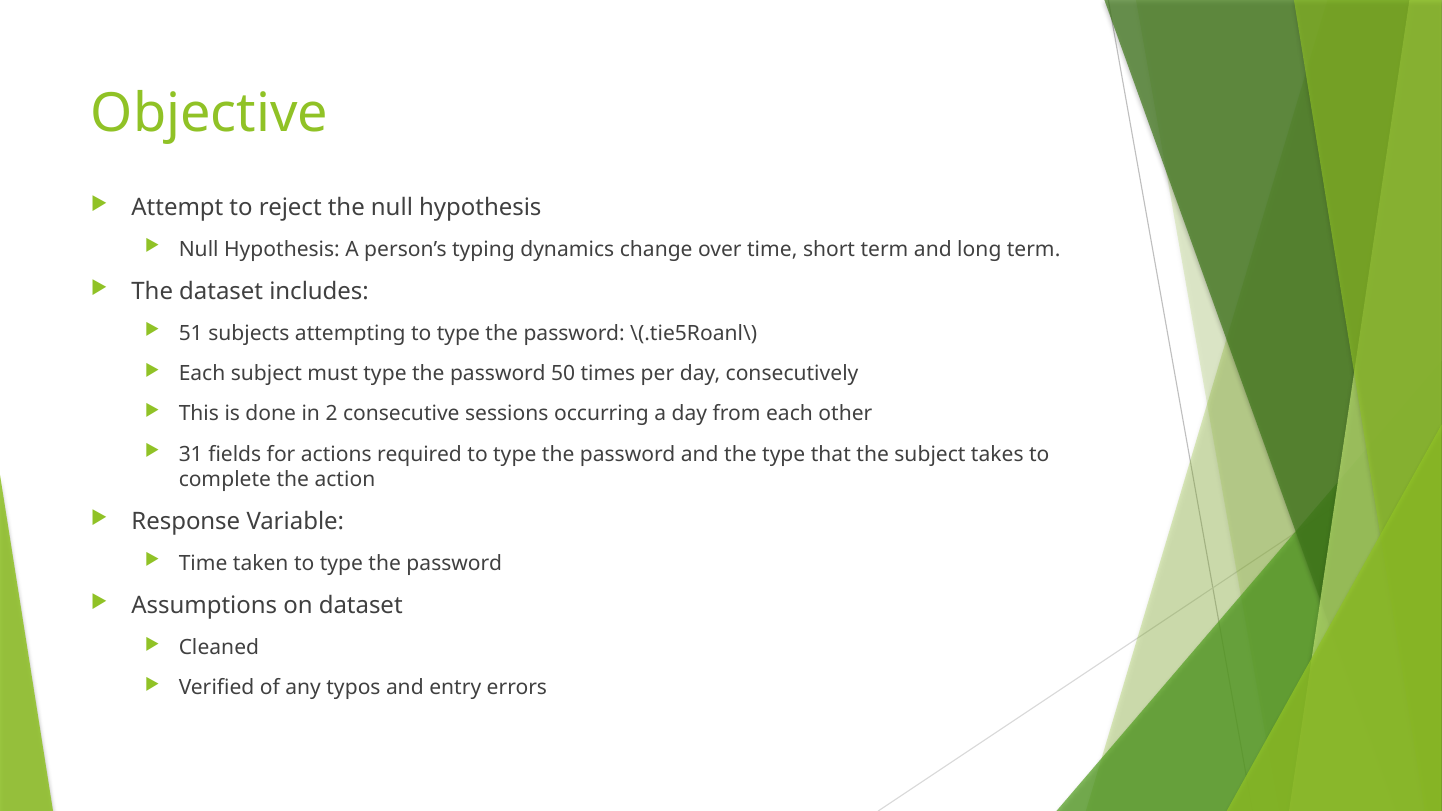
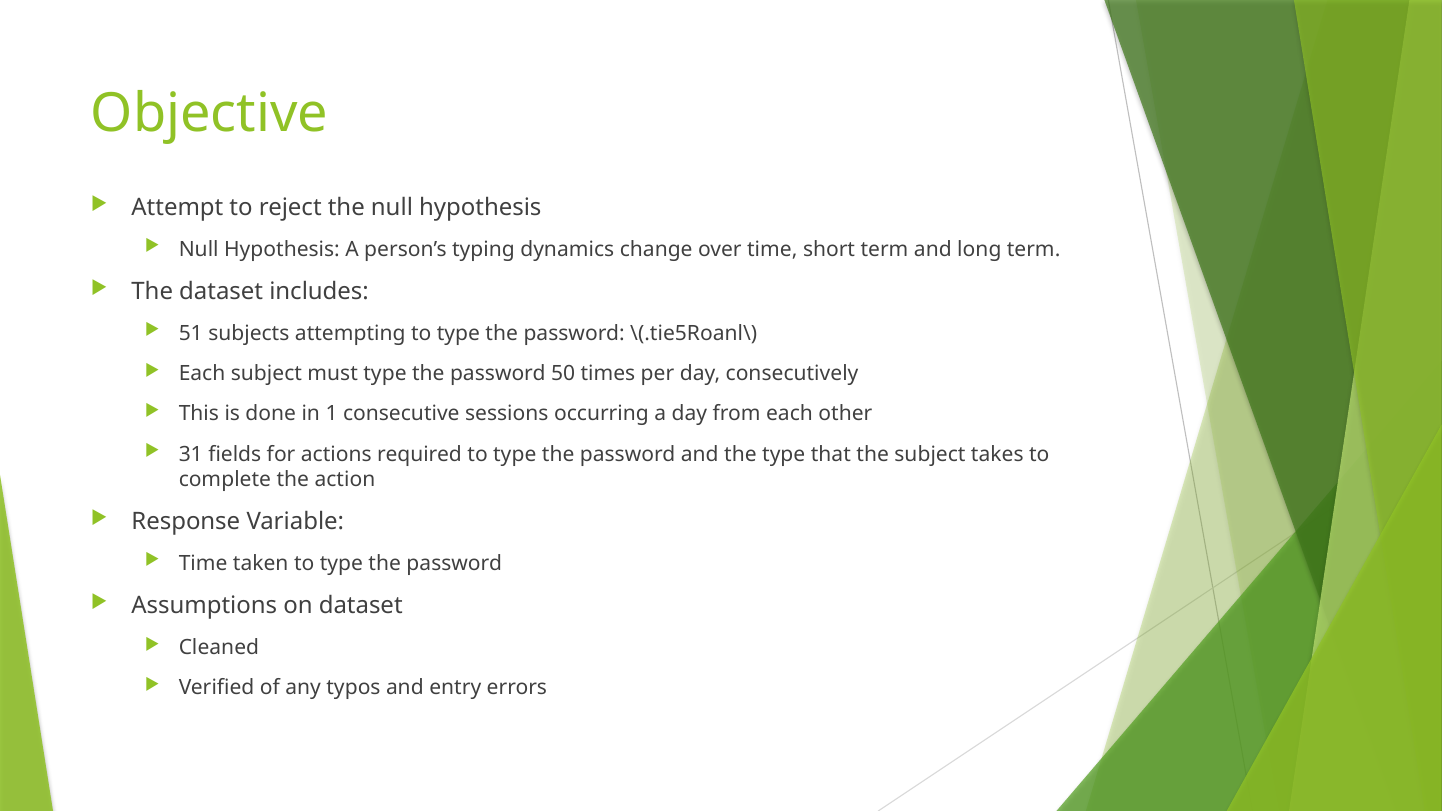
2: 2 -> 1 (332, 414)
